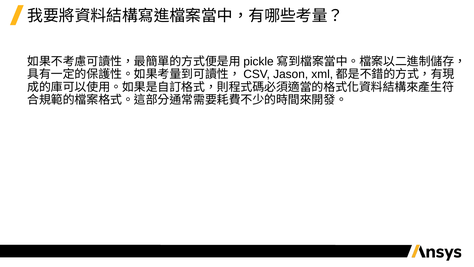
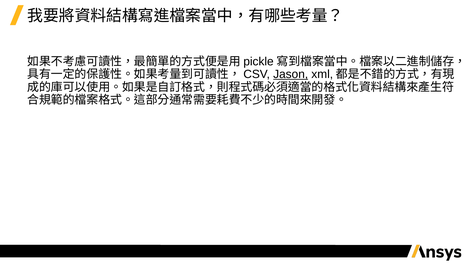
Jason underline: none -> present (291, 74)
